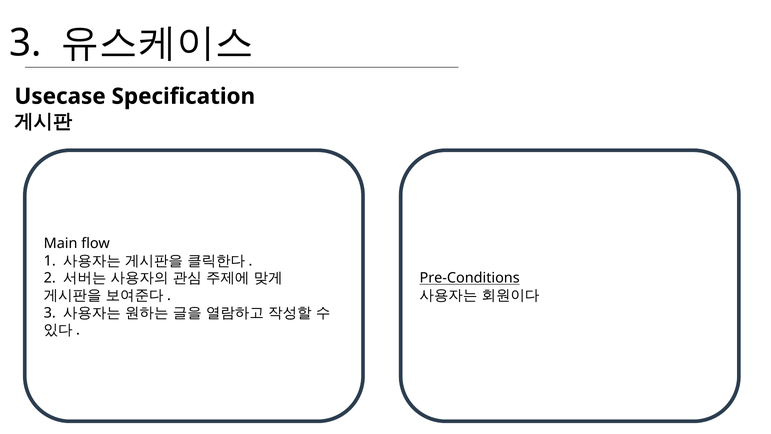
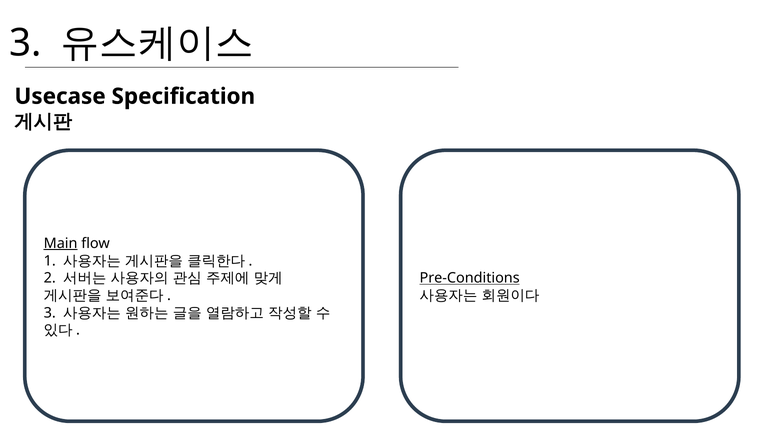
Main underline: none -> present (61, 243)
